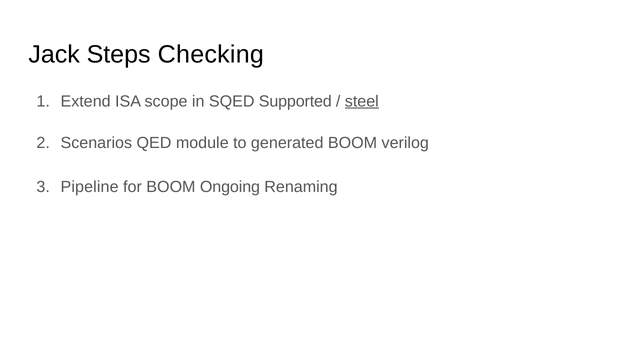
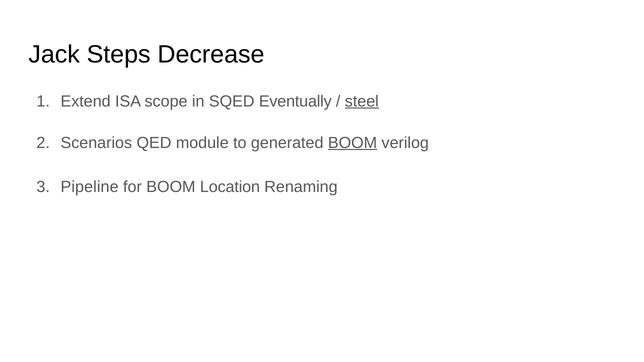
Checking: Checking -> Decrease (211, 55)
Supported: Supported -> Eventually (295, 101)
BOOM underline: none -> present (353, 143)
Ongoing: Ongoing -> Location (230, 187)
